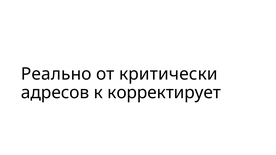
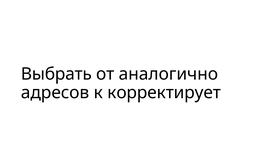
Реально: Реально -> Выбрать (56, 74)
критически: критически -> аналогично (168, 74)
